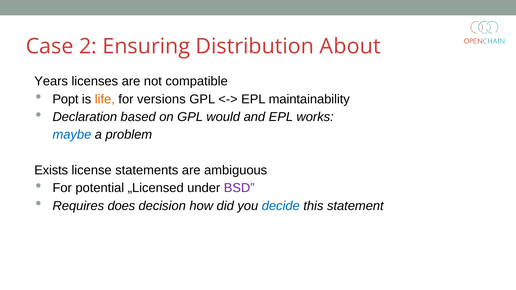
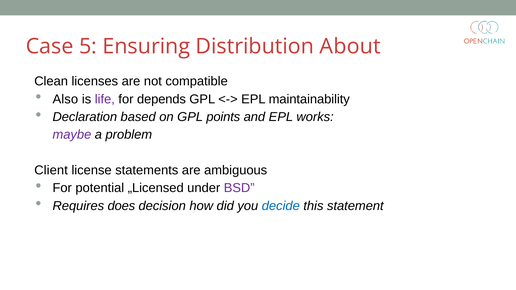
2: 2 -> 5 (88, 47)
Years: Years -> Clean (51, 81)
Popt: Popt -> Also (65, 99)
life colour: orange -> purple (105, 99)
versions: versions -> depends (161, 99)
would: would -> points (223, 117)
maybe colour: blue -> purple (72, 135)
Exists: Exists -> Client (51, 170)
